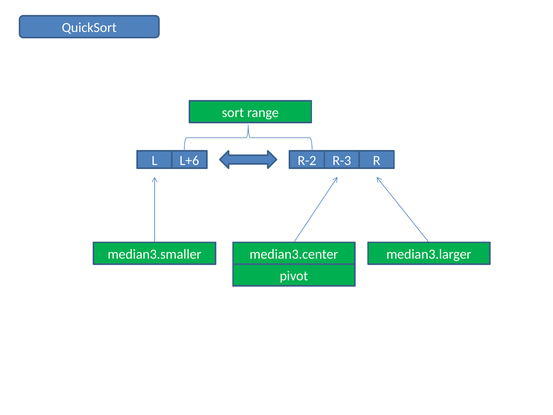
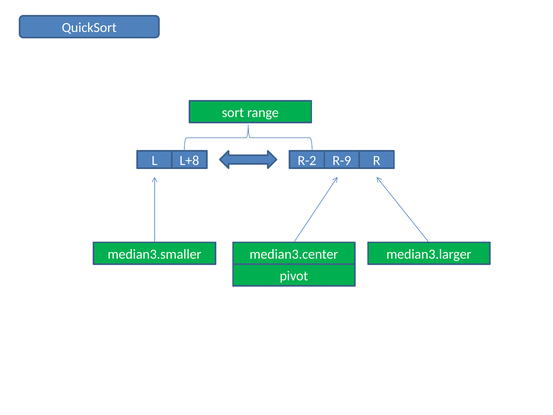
L+6: L+6 -> L+8 (189, 160)
R-3: R-3 -> R-9 (342, 160)
